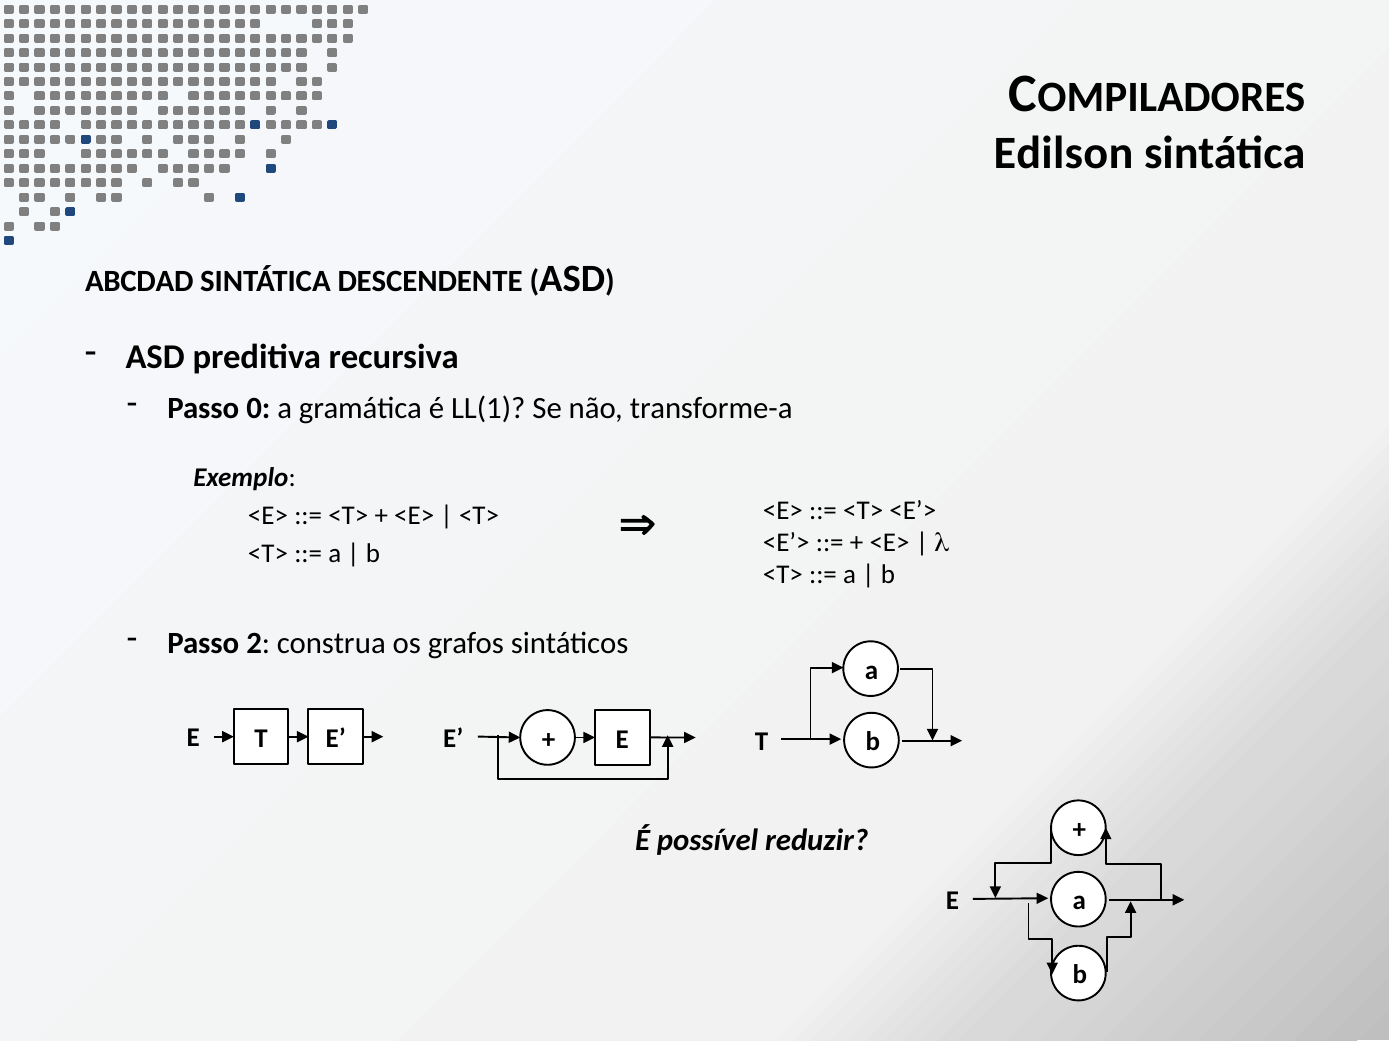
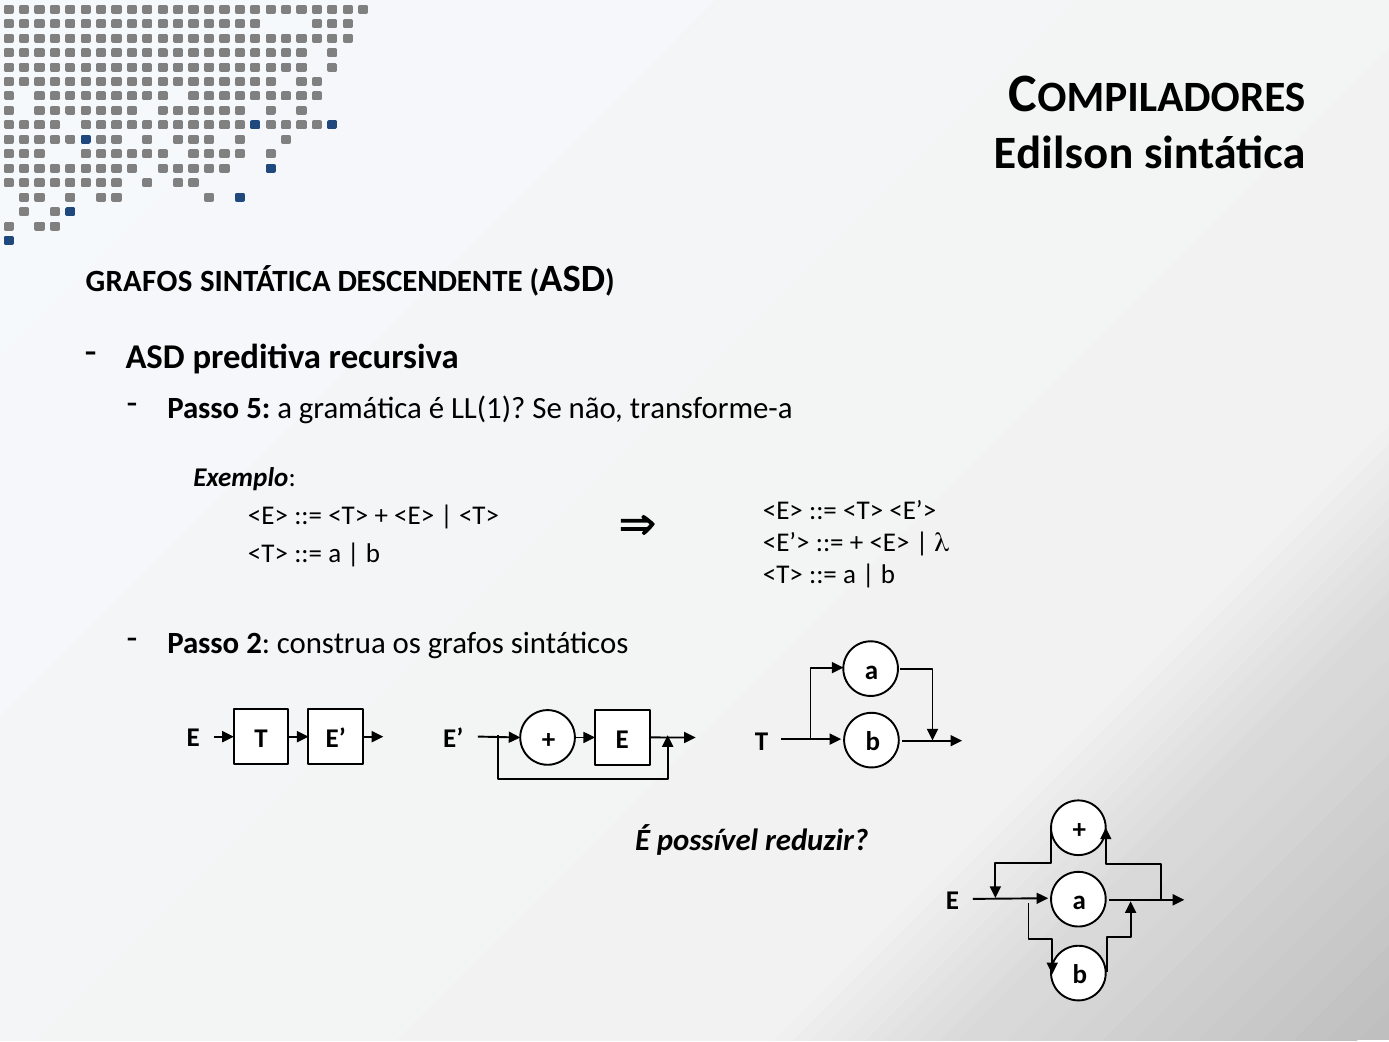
ABCDAD: ABCDAD -> GRAFOS (139, 282)
0: 0 -> 5 (258, 408)
